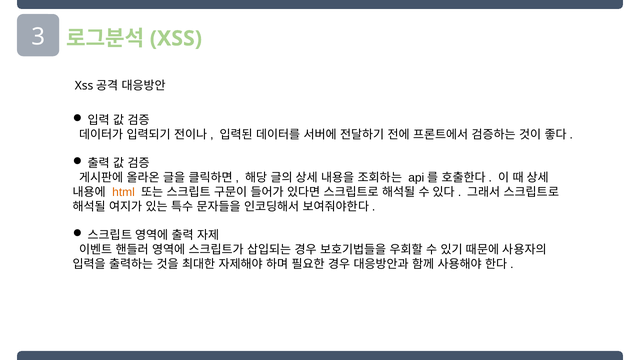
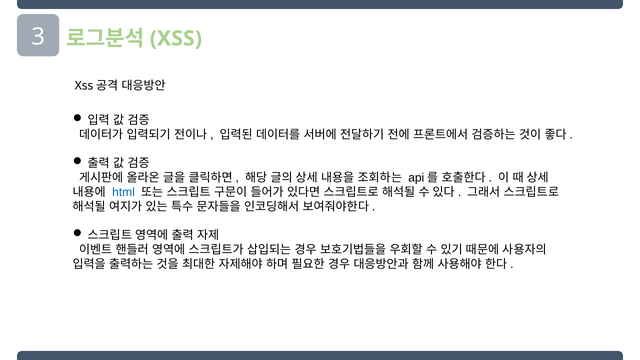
html colour: orange -> blue (124, 192)
